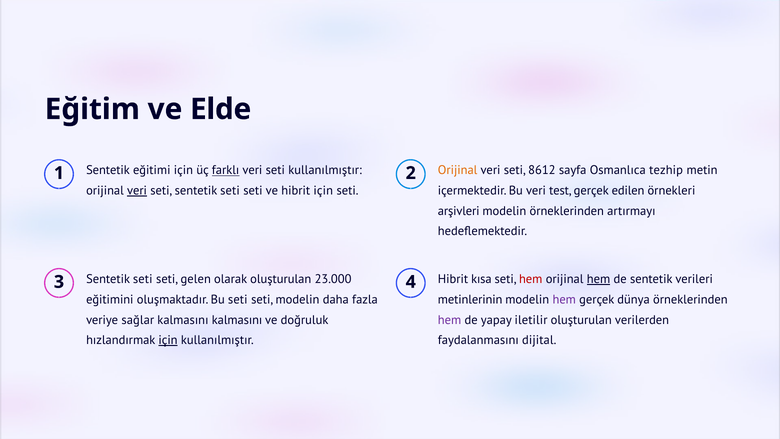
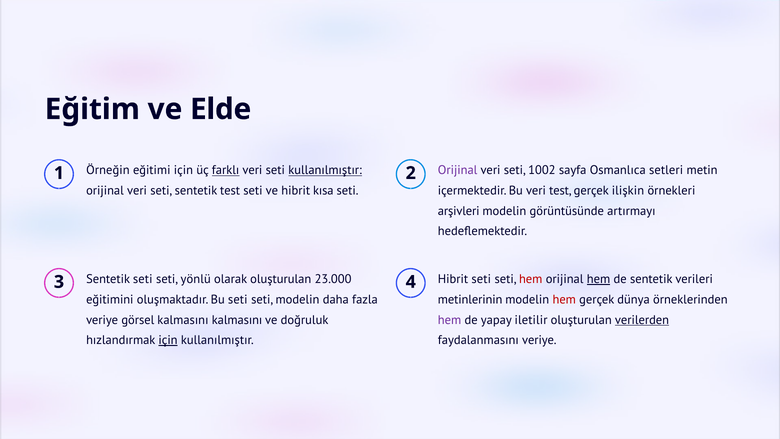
1 Sentetik: Sentetik -> Örneğin (108, 170)
kullanılmıştır underline: none -> present (325, 170)
Orijinal colour: orange -> purple (458, 170)
8612: 8612 -> 1002 (542, 170)
tezhip: tezhip -> setleri (666, 170)
veri underline: present -> none (137, 191)
seti sentetik seti: seti -> test (230, 191)
hibrit için: için -> kısa (323, 191)
edilen: edilen -> ilişkin (628, 191)
modelin örneklerinden: örneklerinden -> görüntüsünde (567, 211)
gelen: gelen -> yönlü (196, 279)
Hibrit kısa: kısa -> seti (481, 279)
hem colour: purple -> red (564, 299)
sağlar: sağlar -> görsel (138, 320)
verilerden underline: none -> present (642, 320)
faydalanmasını dijital: dijital -> veriye (539, 340)
